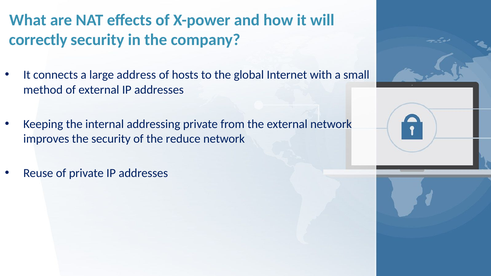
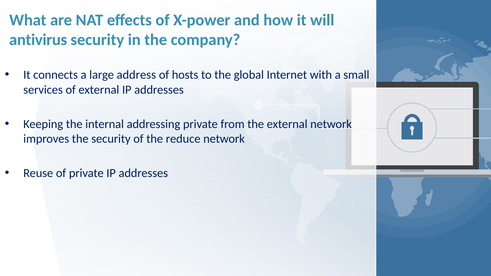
correctly: correctly -> antivirus (38, 40)
method: method -> services (43, 90)
